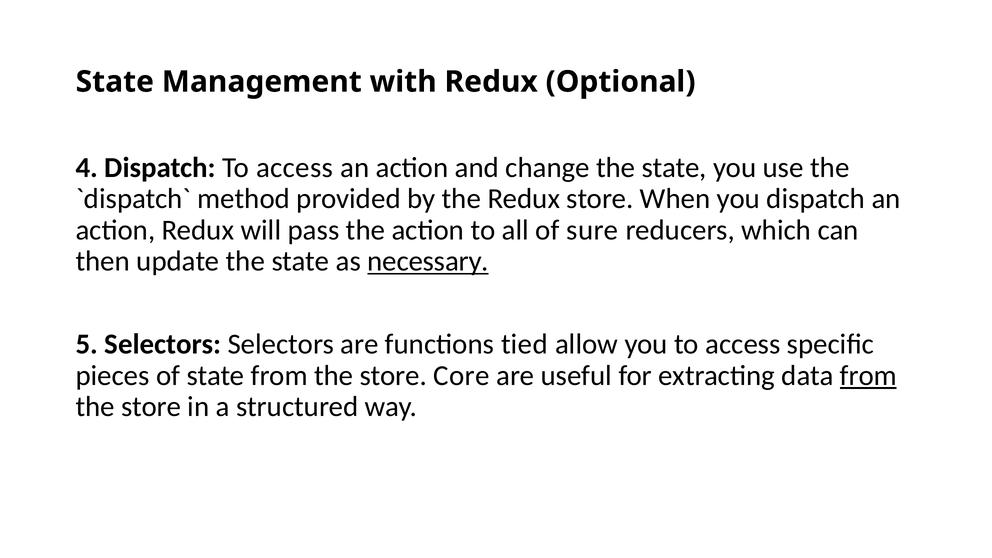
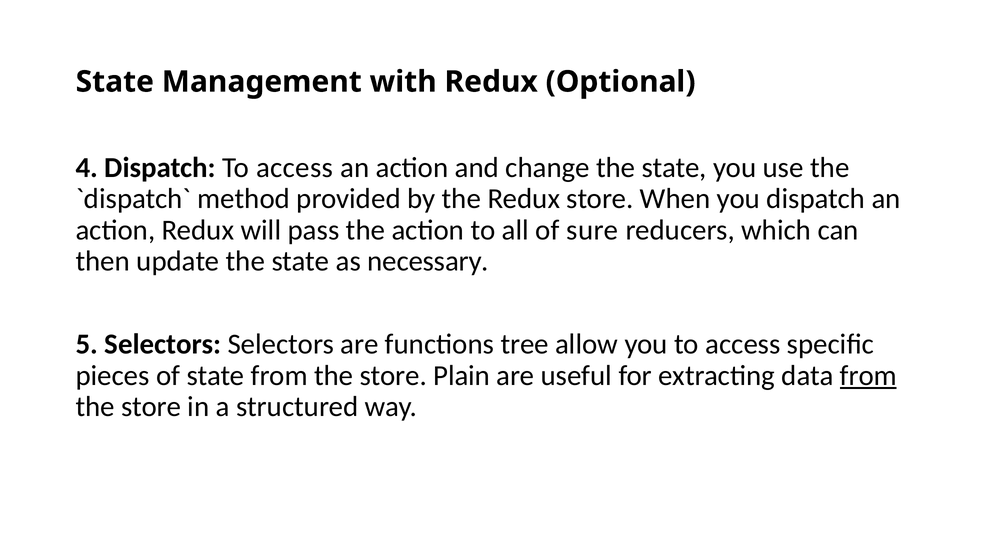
necessary underline: present -> none (428, 261)
tied: tied -> tree (525, 344)
Core: Core -> Plain (462, 375)
